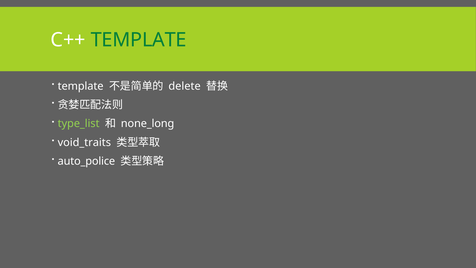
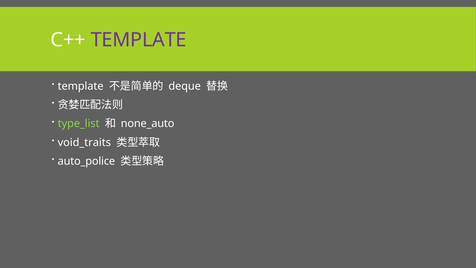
TEMPLATE colour: green -> purple (139, 40)
delete: delete -> deque (185, 86)
none_long: none_long -> none_auto (148, 124)
